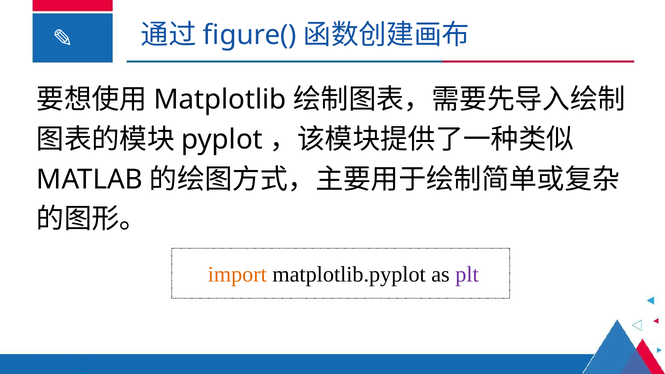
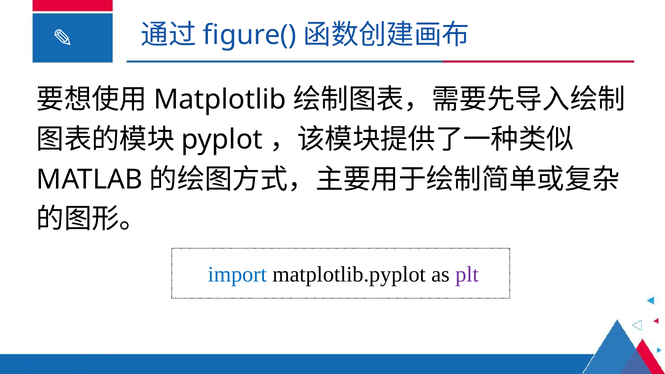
import colour: orange -> blue (237, 275)
